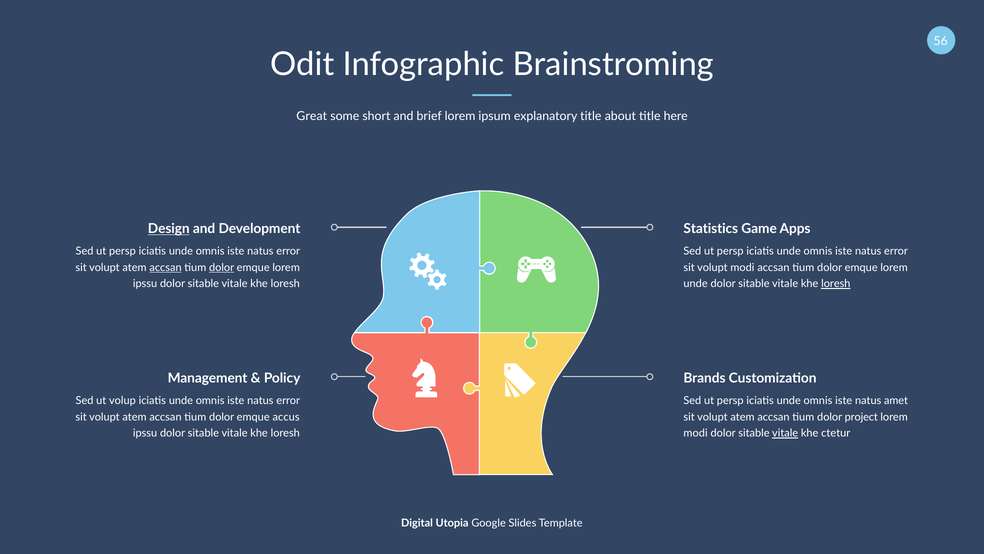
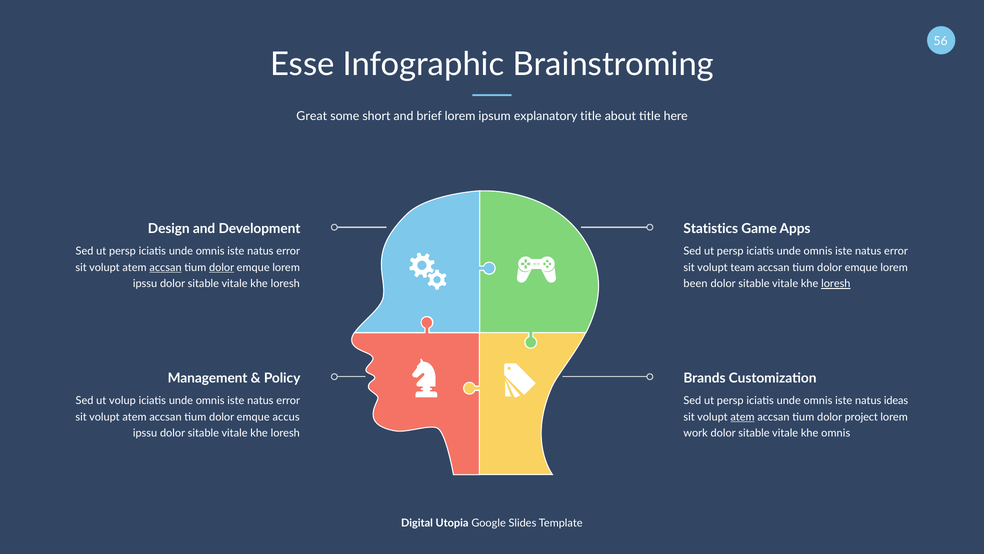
Odit: Odit -> Esse (302, 65)
Design underline: present -> none (169, 229)
volupt modi: modi -> team (742, 267)
unde: unde -> been (696, 284)
amet: amet -> ideas (896, 400)
atem underline: none -> present (742, 417)
modi: modi -> work (696, 433)
vitale underline: present -> none (785, 433)
khe ctetur: ctetur -> omnis (836, 433)
